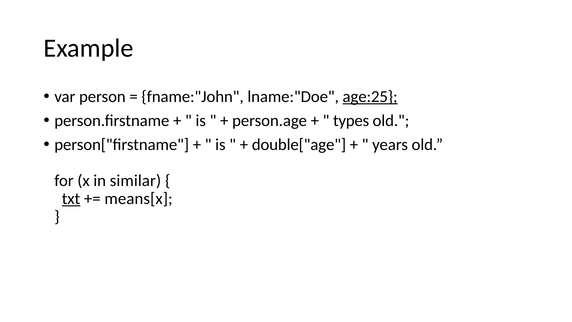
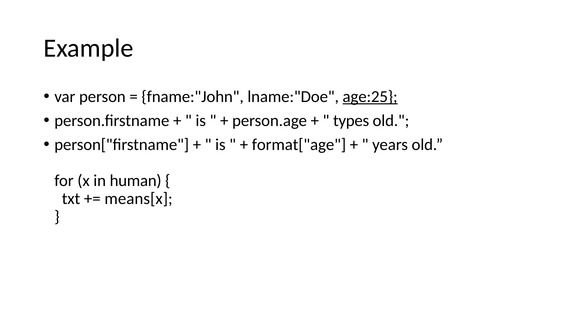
double["age: double["age -> format["age (299, 145)
similar: similar -> human (136, 181)
txt underline: present -> none (71, 199)
